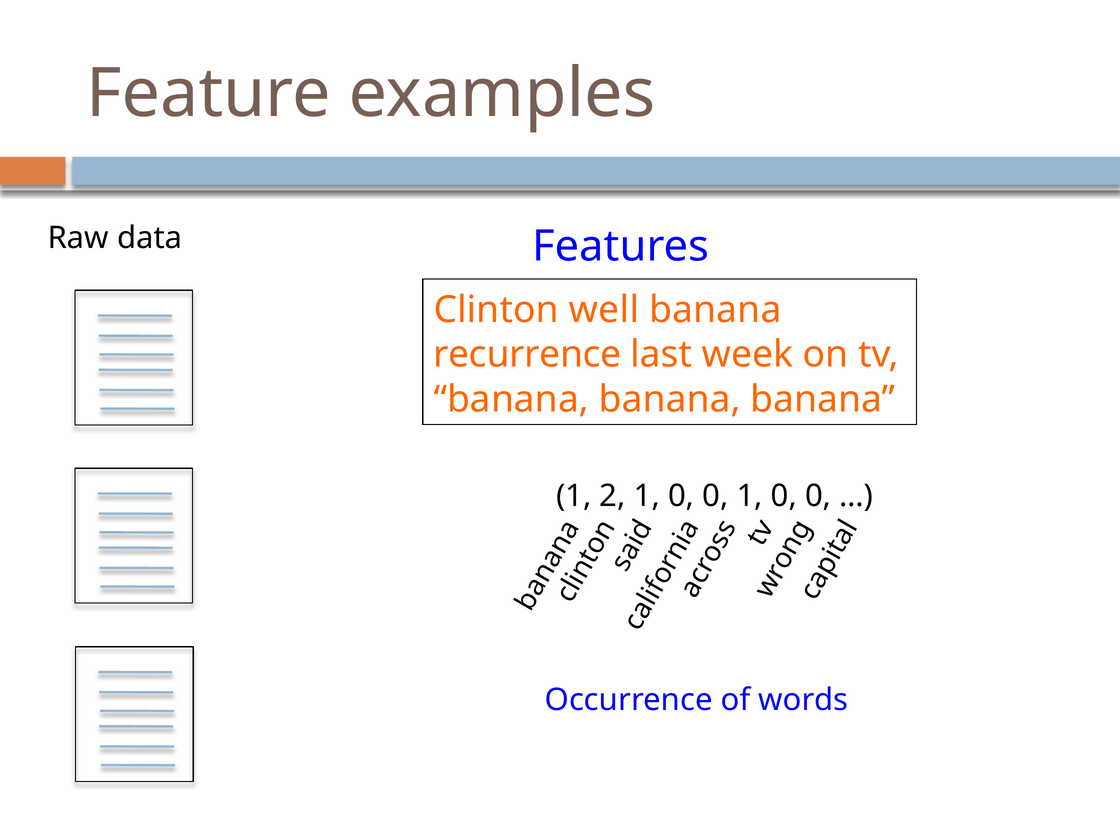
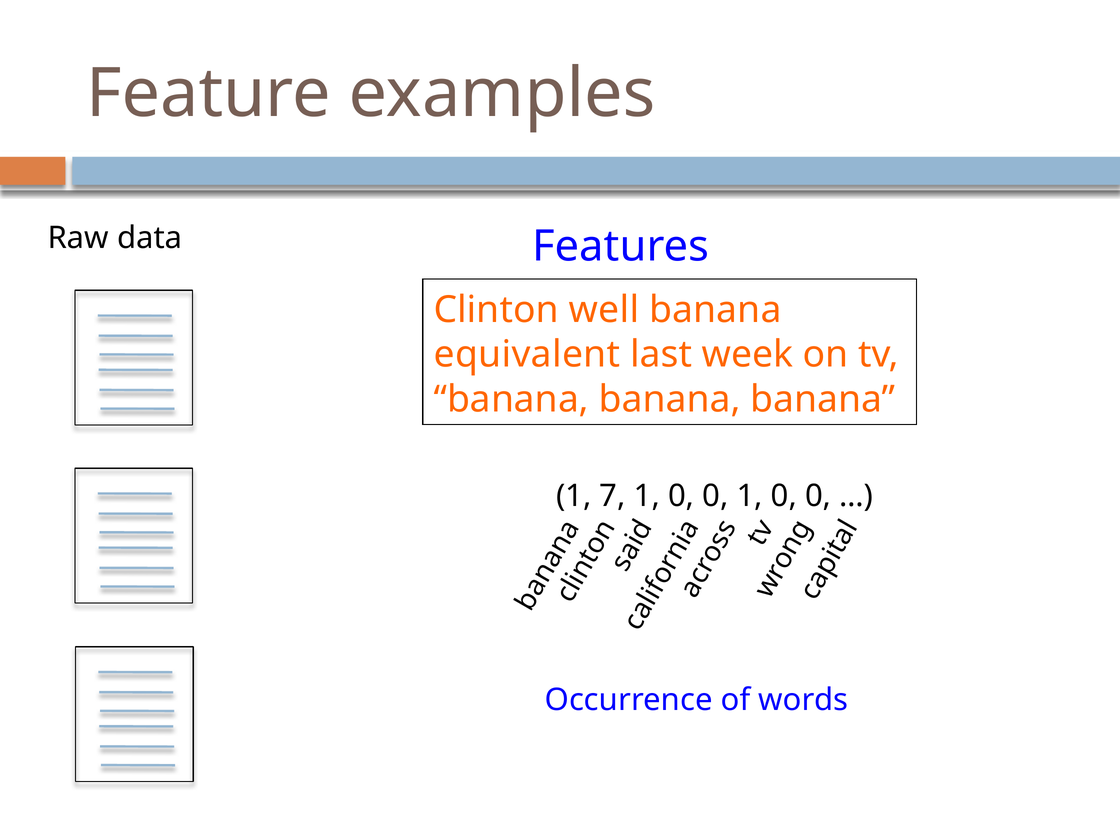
recurrence: recurrence -> equivalent (527, 354)
2: 2 -> 7 (613, 496)
